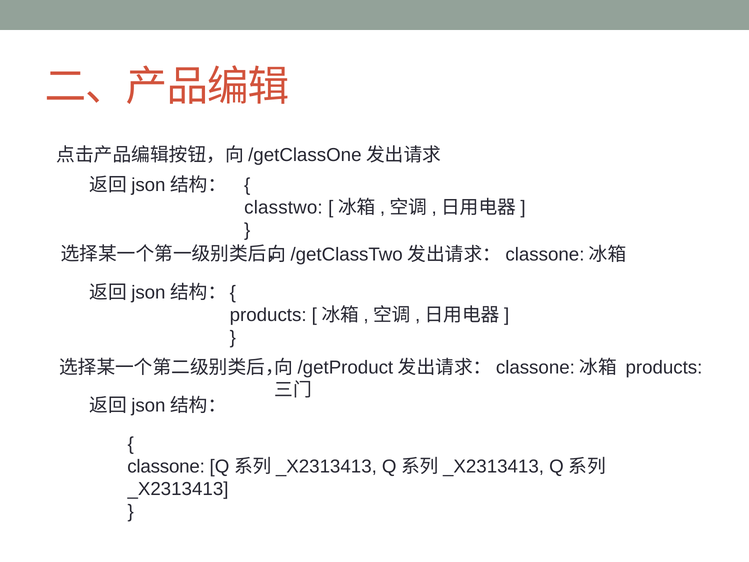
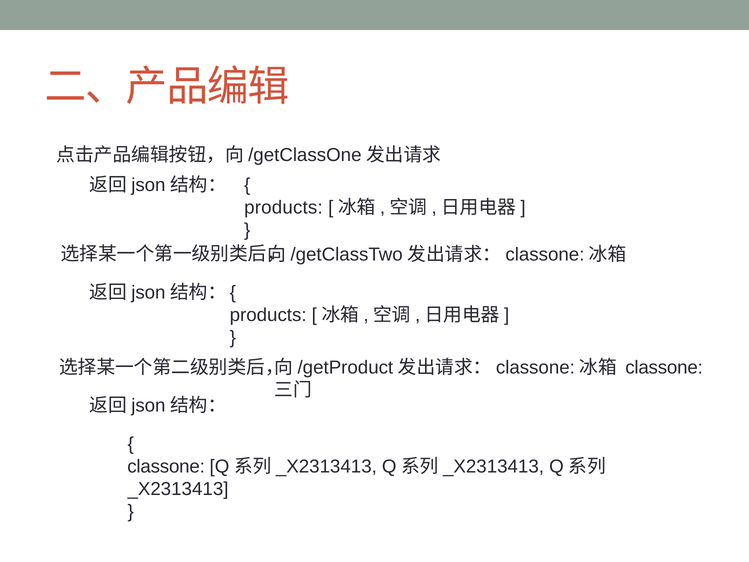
classtwo: classtwo -> products (283, 207)
products: products -> classone (664, 368)
